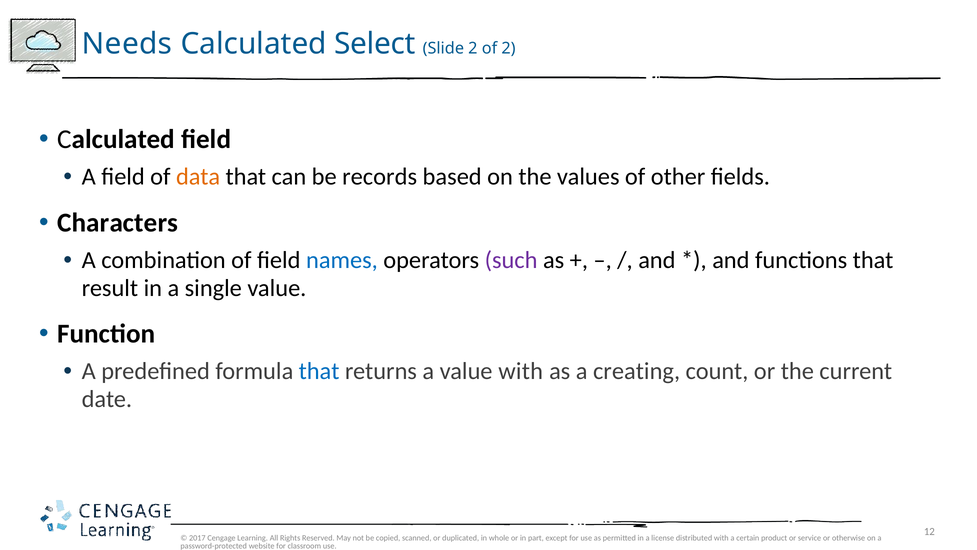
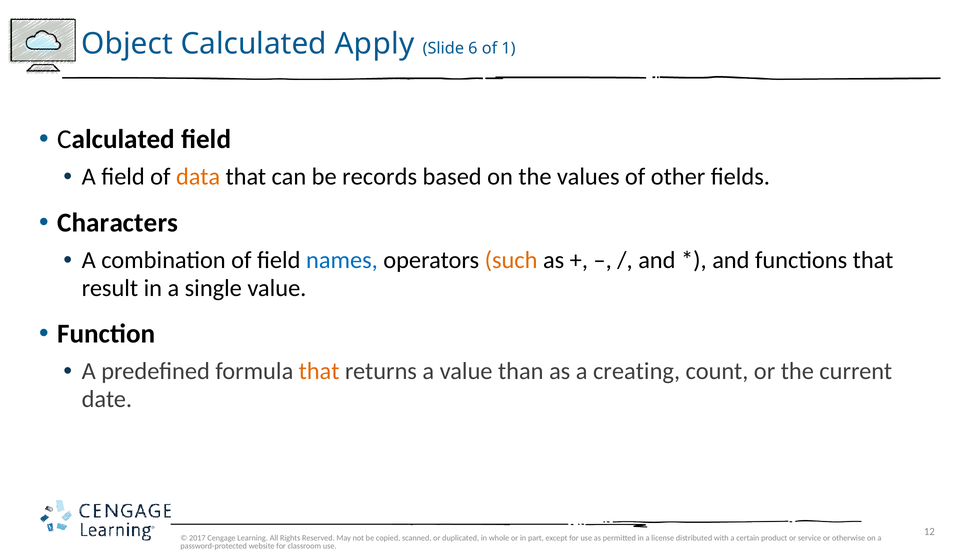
Needs: Needs -> Object (127, 44)
Select: Select -> Apply (374, 44)
Slide 2: 2 -> 6 (473, 48)
of 2: 2 -> 1 (509, 48)
such colour: purple -> orange (511, 260)
that colour: blue -> orange (319, 371)
value with: with -> than (521, 371)
